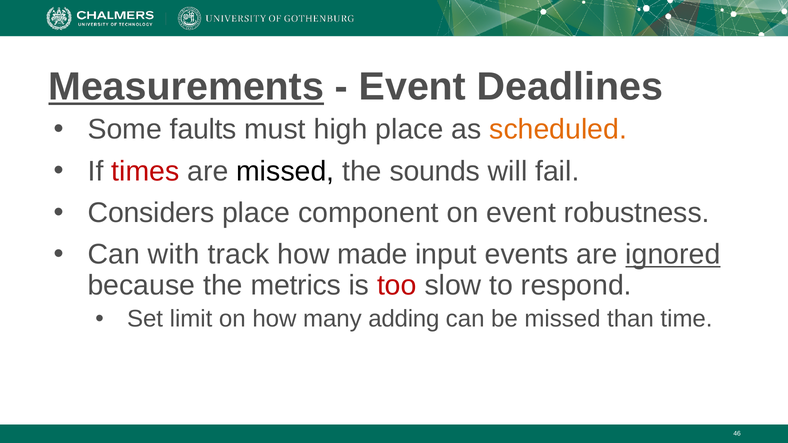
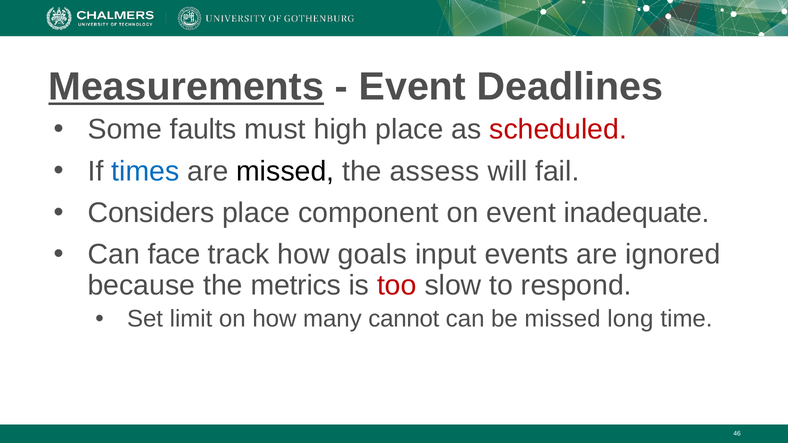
scheduled colour: orange -> red (558, 130)
times colour: red -> blue (145, 171)
sounds: sounds -> assess (435, 171)
robustness: robustness -> inadequate (637, 213)
with: with -> face (174, 255)
made: made -> goals (372, 255)
ignored underline: present -> none (673, 255)
adding: adding -> cannot (404, 319)
than: than -> long (630, 319)
